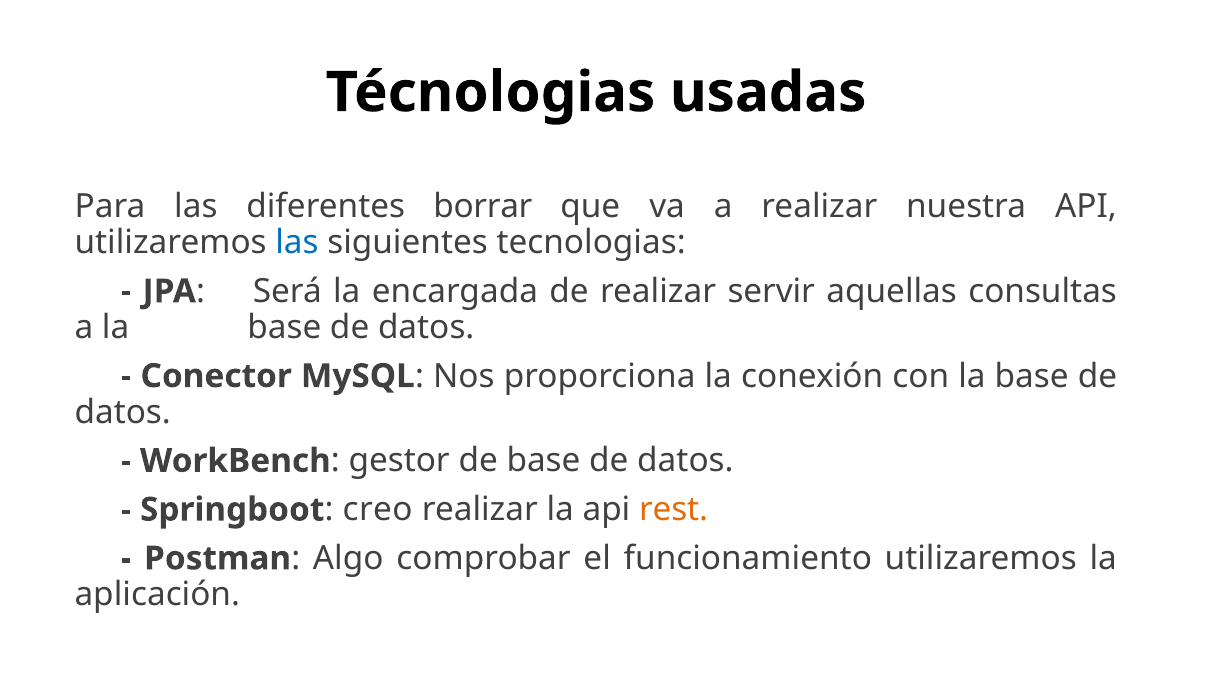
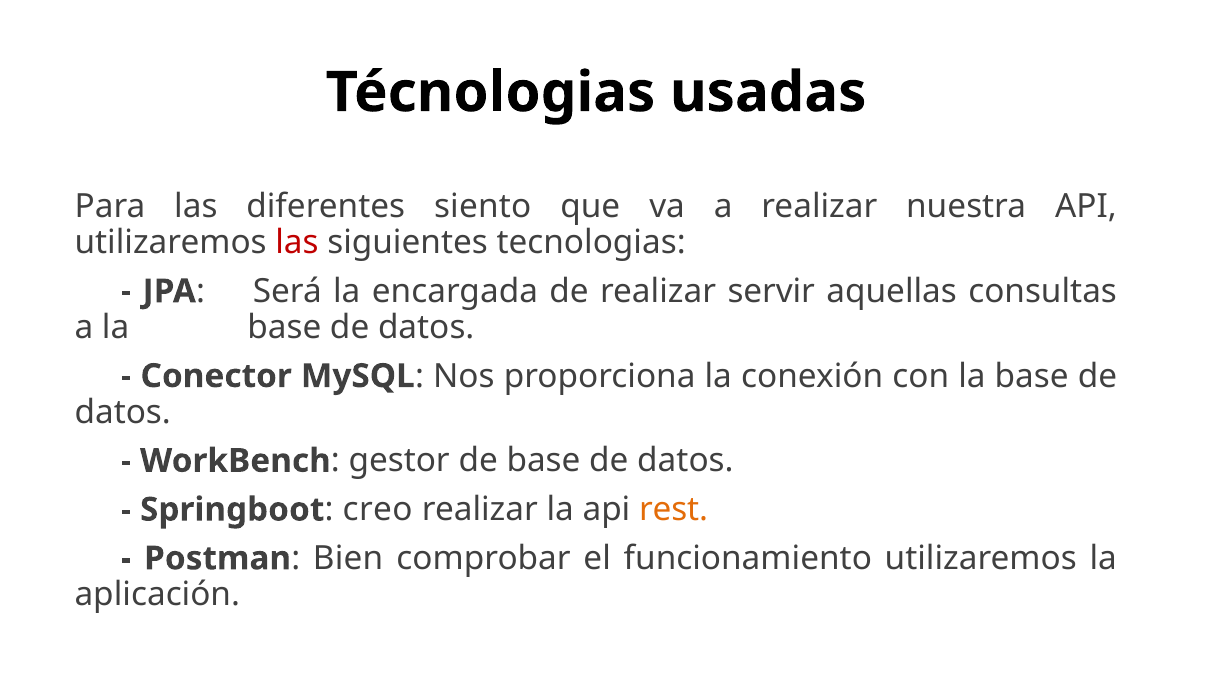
borrar: borrar -> siento (483, 207)
las colour: blue -> red (297, 243)
Algo: Algo -> Bien (348, 559)
